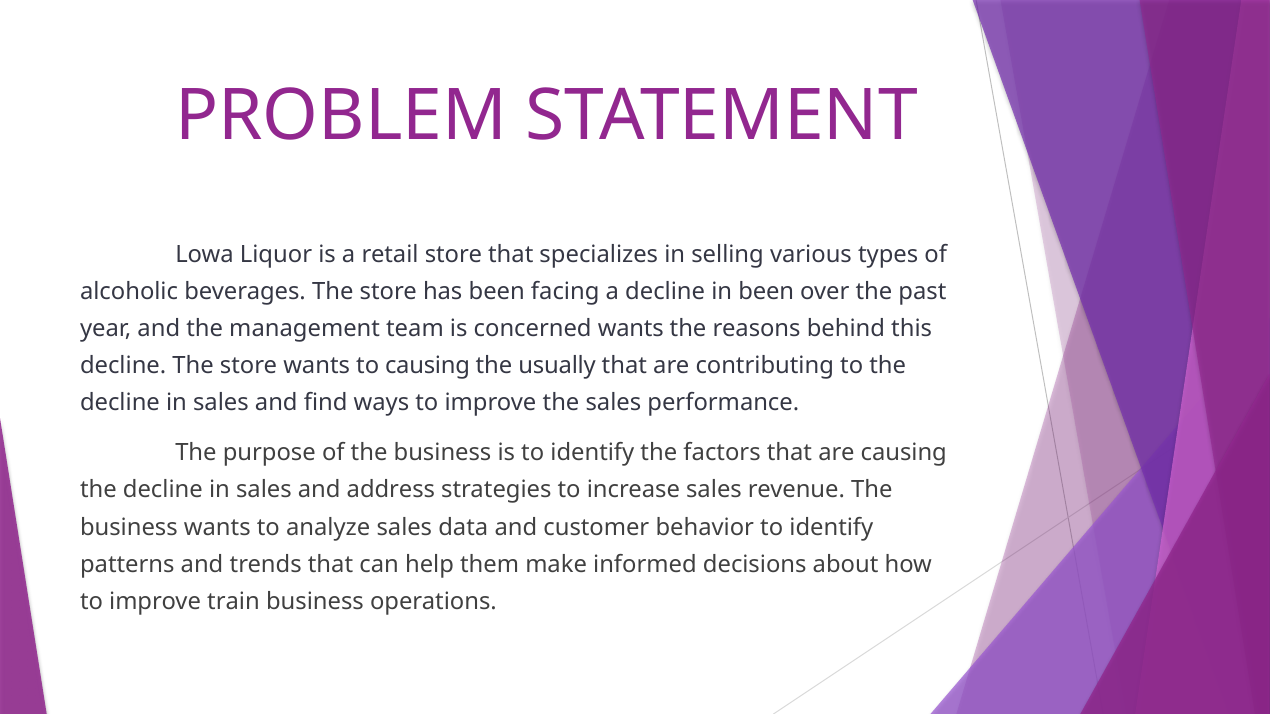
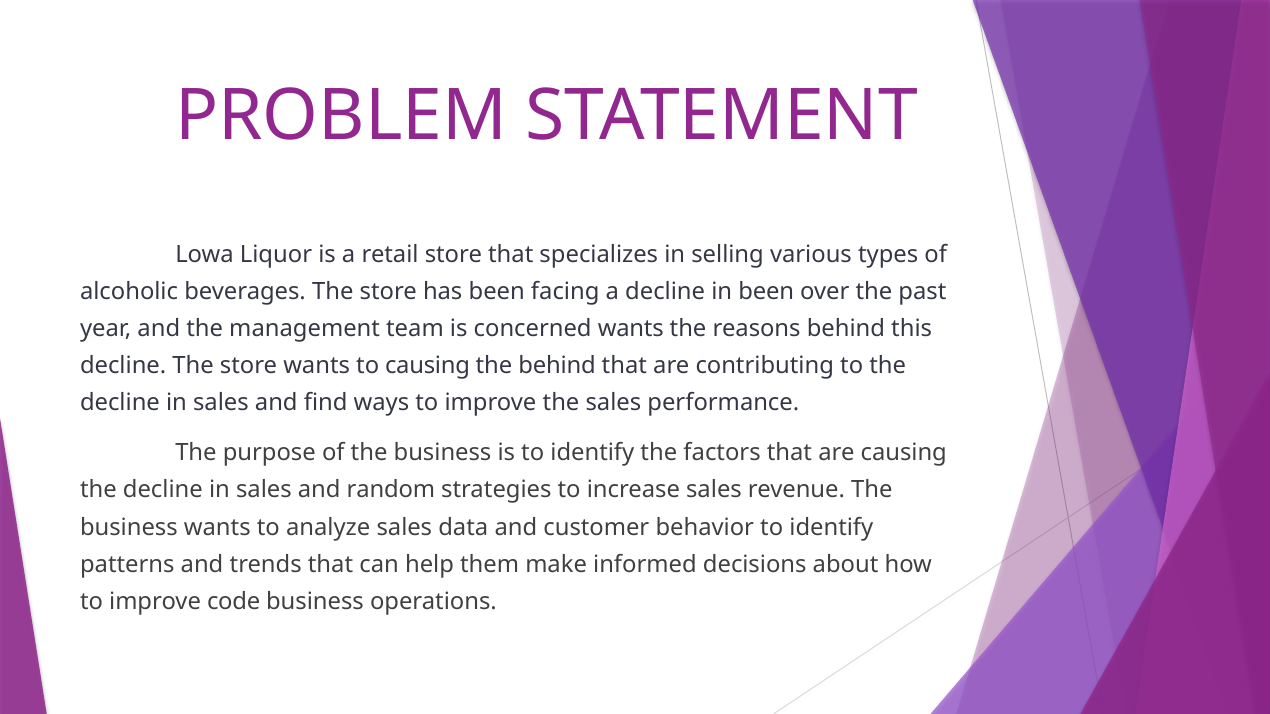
the usually: usually -> behind (557, 366)
address: address -> random (391, 490)
train: train -> code (234, 602)
